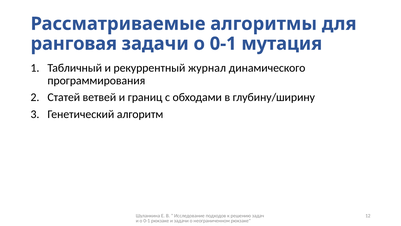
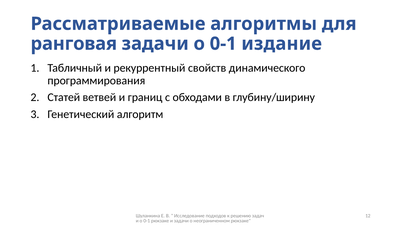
мутация: мутация -> издание (282, 44)
журнал: журнал -> свойств (207, 68)
